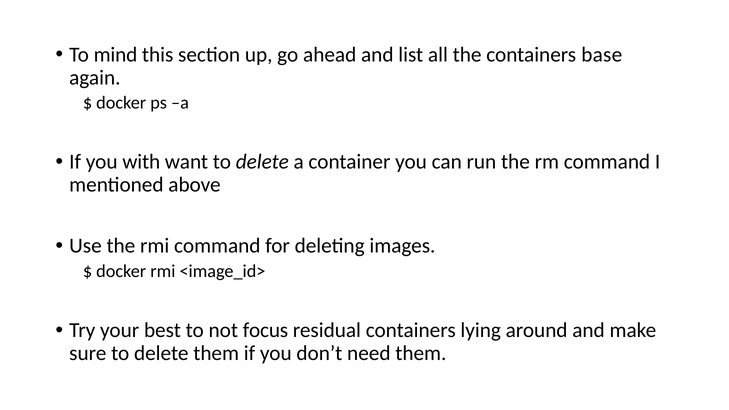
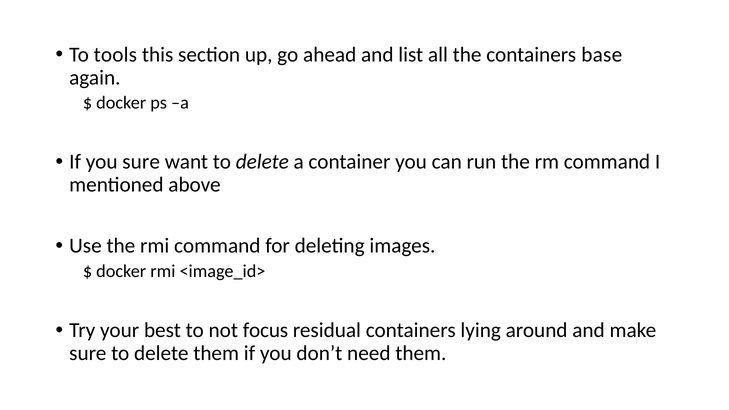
mind: mind -> tools (115, 55)
you with: with -> sure (141, 162)
